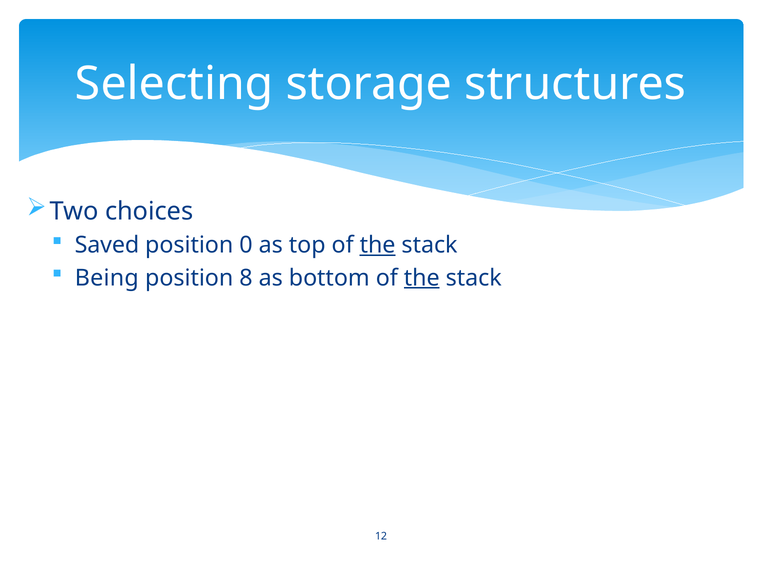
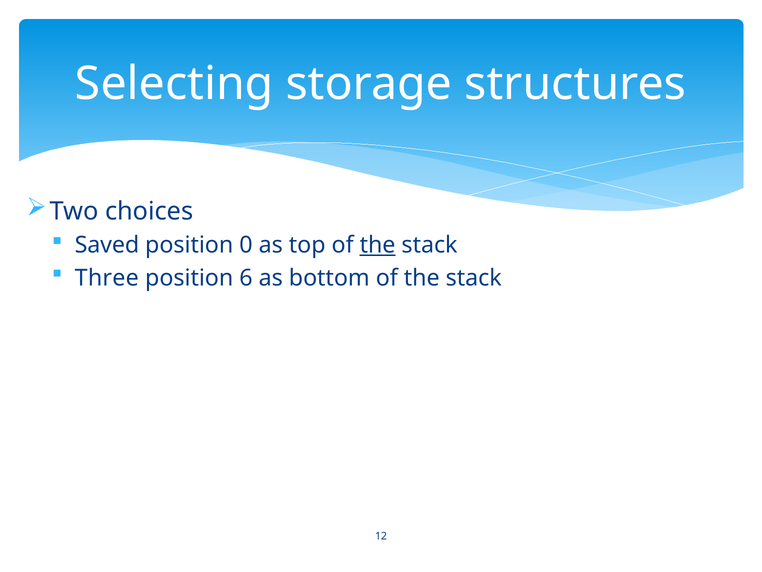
Being: Being -> Three (107, 278)
8: 8 -> 6 (246, 278)
the underline: present -> none (422, 278)
